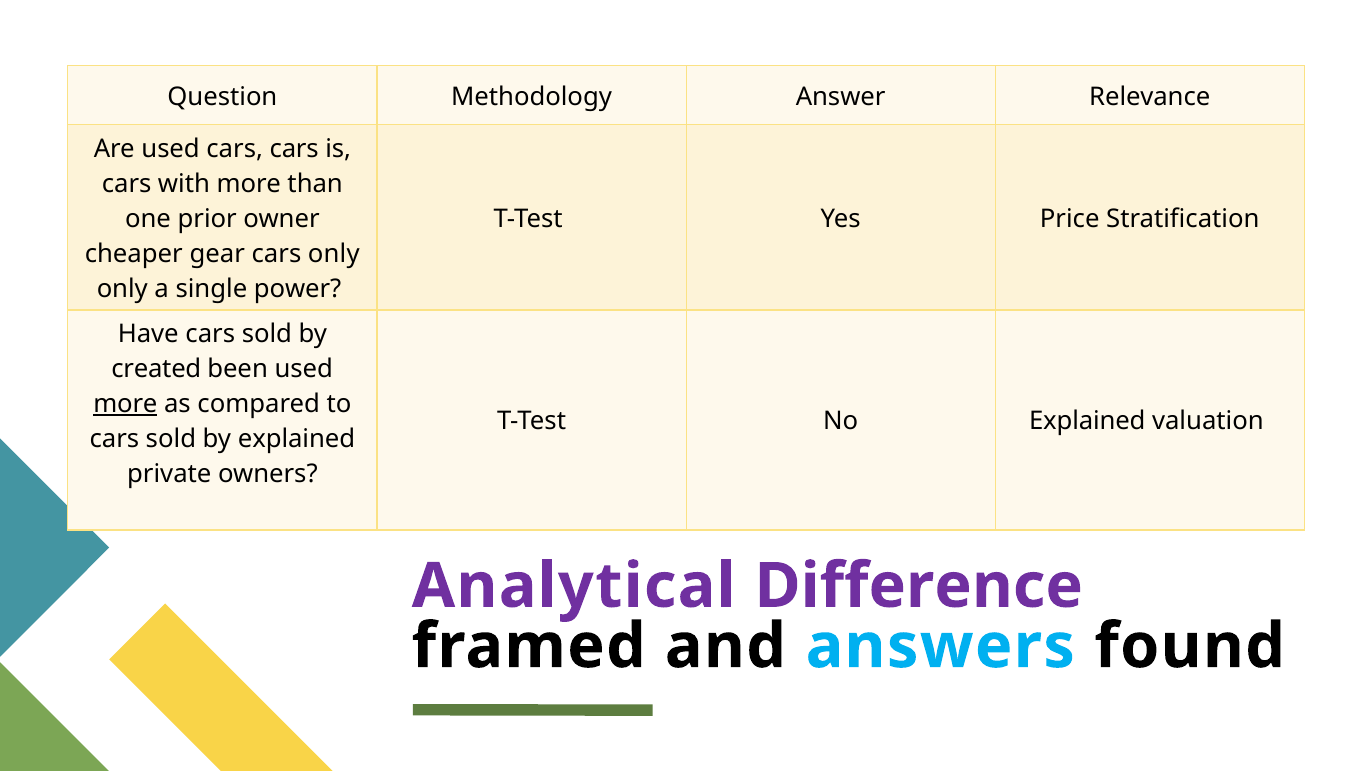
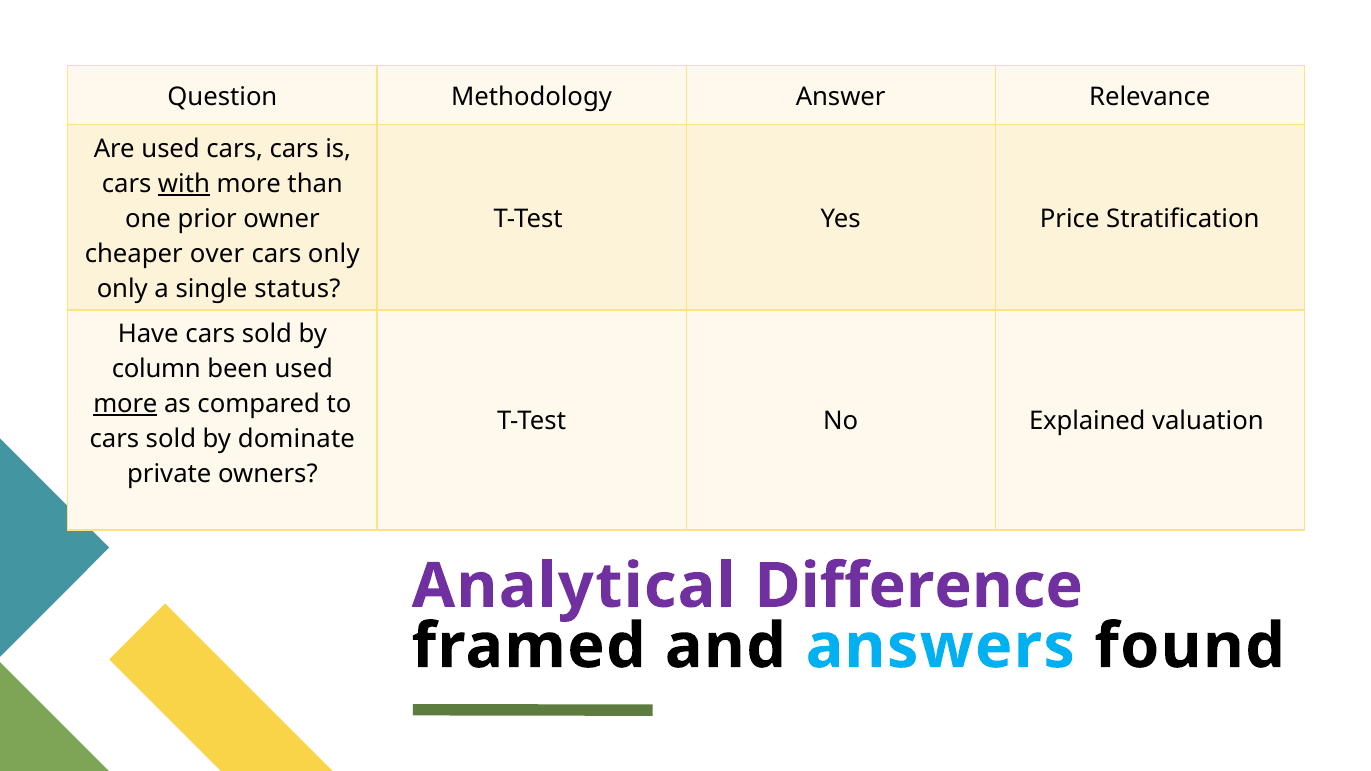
with underline: none -> present (184, 184)
gear: gear -> over (217, 254)
power: power -> status (297, 289)
created: created -> column (156, 369)
by explained: explained -> dominate (296, 439)
